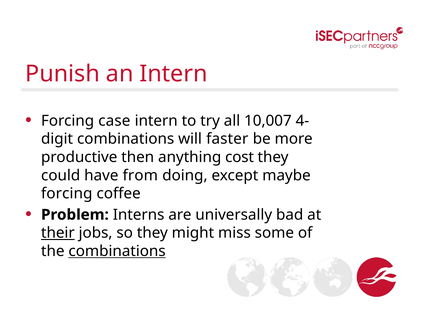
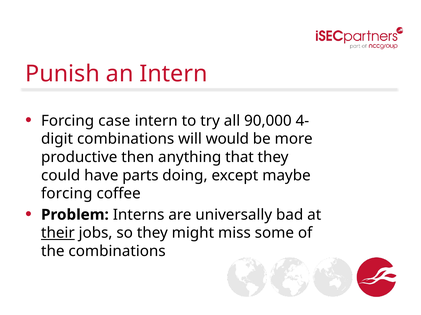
10,007: 10,007 -> 90,000 (268, 121)
faster: faster -> would (227, 139)
cost: cost -> that (239, 158)
from: from -> parts (140, 176)
combinations underline: present -> none (117, 252)
